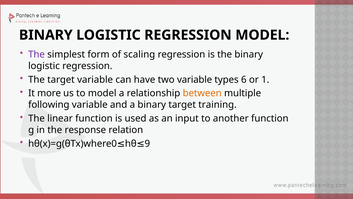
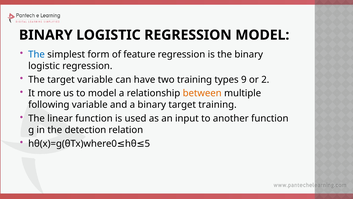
The colour: purple -> blue (36, 54)
scaling: scaling -> feature (139, 54)
two variable: variable -> training (195, 79)
6: 6 -> 9 (244, 79)
1: 1 -> 2 (265, 79)
response: response -> detection (85, 130)
9: 9 -> 5 (147, 143)
